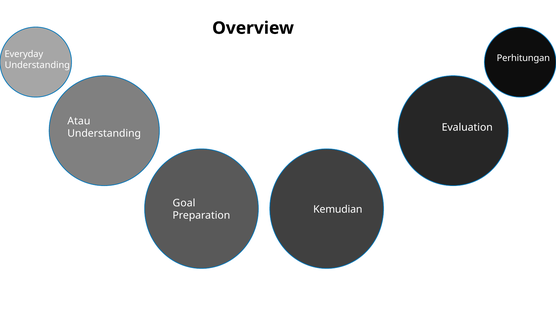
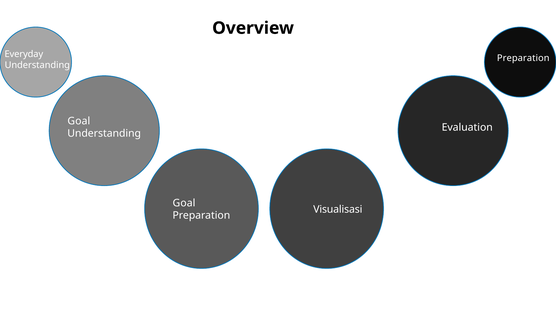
Perhitungan: Perhitungan -> Preparation (523, 58)
Atau: Atau -> Goal (79, 121)
Kemudian: Kemudian -> Visualisasi (338, 210)
